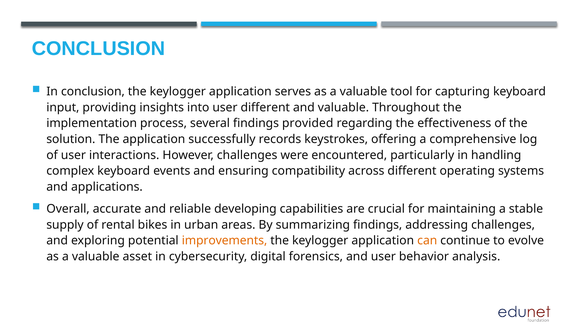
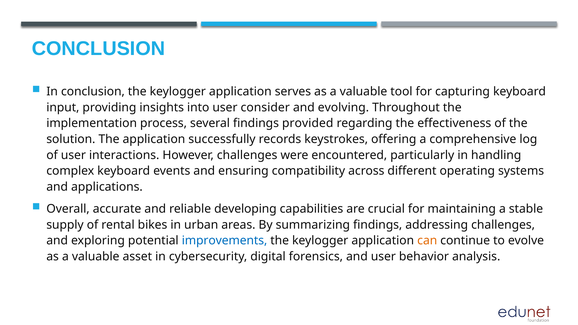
user different: different -> consider (265, 107)
and valuable: valuable -> evolving (343, 107)
improvements colour: orange -> blue (225, 241)
